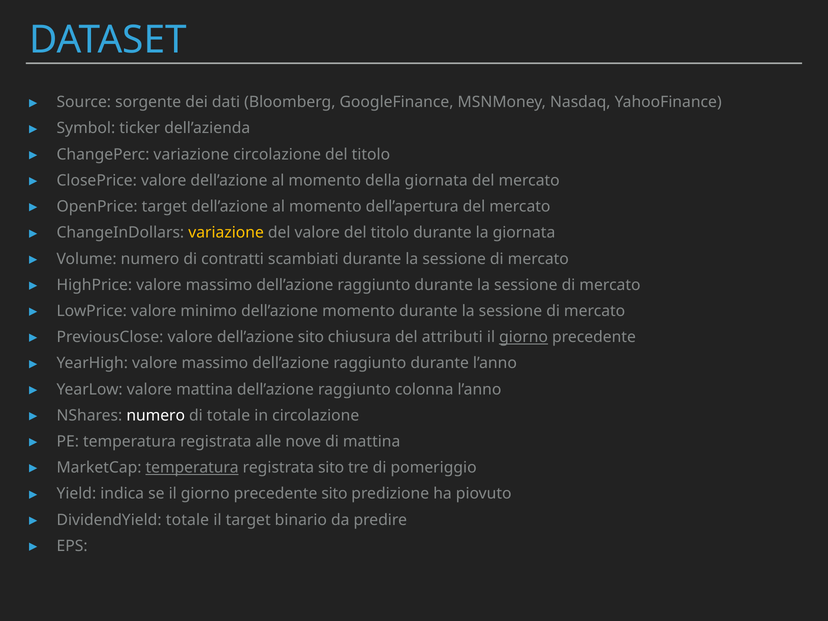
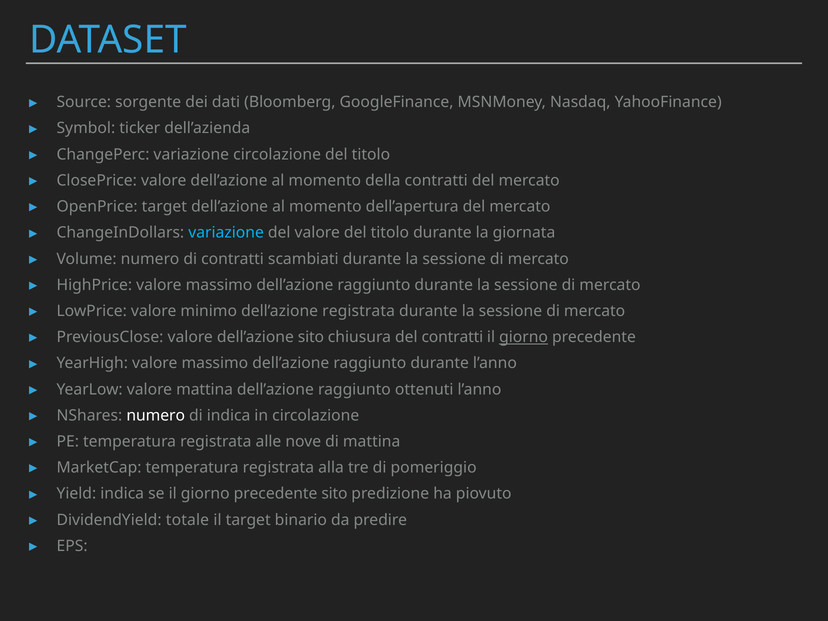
della giornata: giornata -> contratti (436, 181)
variazione colour: yellow -> light blue (226, 233)
dell’azione momento: momento -> registrata (359, 311)
del attributi: attributi -> contratti (452, 337)
colonna: colonna -> ottenuti (424, 389)
di totale: totale -> indica (229, 415)
temperatura underline: present -> none (192, 468)
registrata sito: sito -> alla (331, 468)
